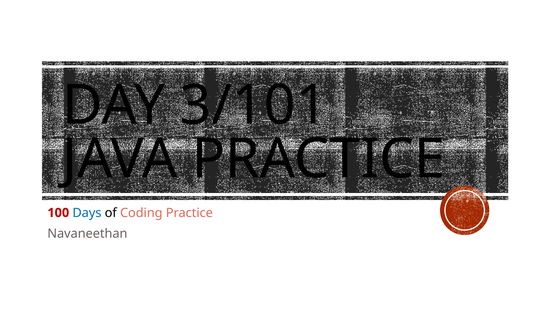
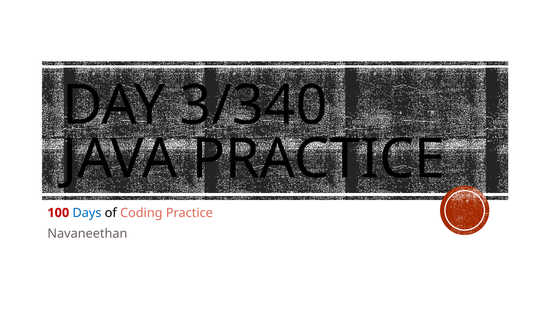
3/101: 3/101 -> 3/340 (254, 106)
